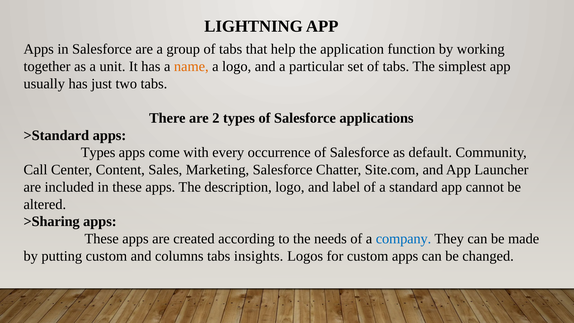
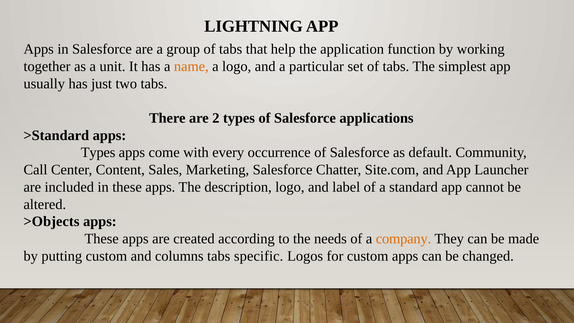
>Sharing: >Sharing -> >Objects (52, 221)
company colour: blue -> orange (404, 239)
insights: insights -> specific (259, 256)
